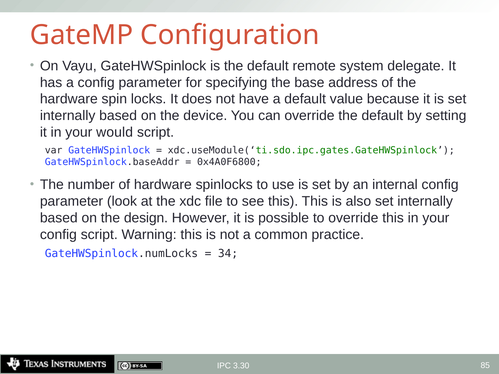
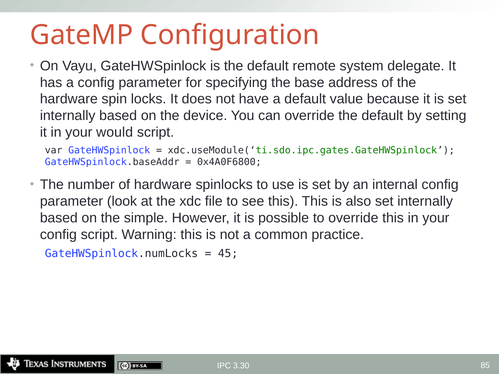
design: design -> simple (146, 218)
34: 34 -> 45 (228, 254)
